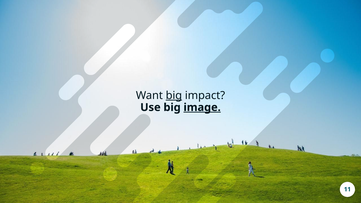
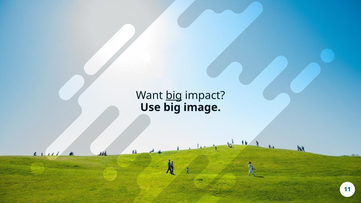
image underline: present -> none (202, 107)
